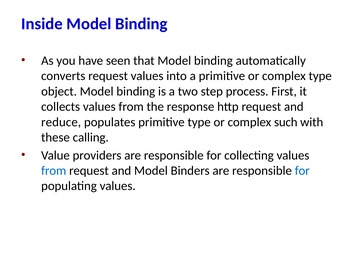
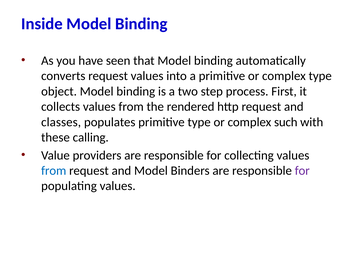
response: response -> rendered (191, 106)
reduce: reduce -> classes (61, 122)
for colour: blue -> purple (302, 170)
